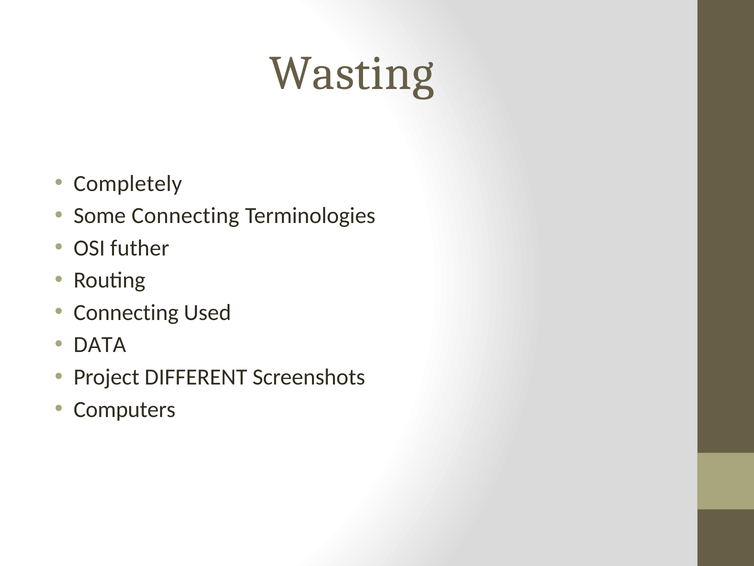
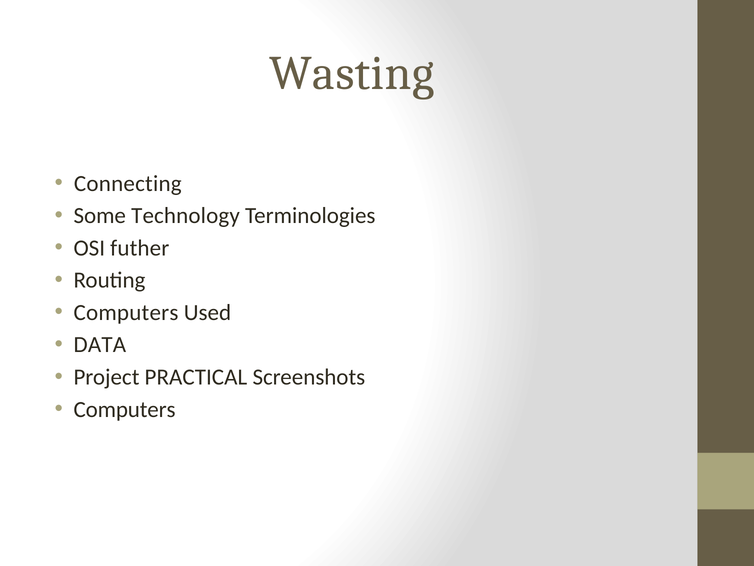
Completely: Completely -> Connecting (128, 183)
Some Connecting: Connecting -> Technology (185, 216)
Connecting: Connecting -> Computers (126, 312)
DIFFERENT: DIFFERENT -> PRACTICAL (196, 377)
